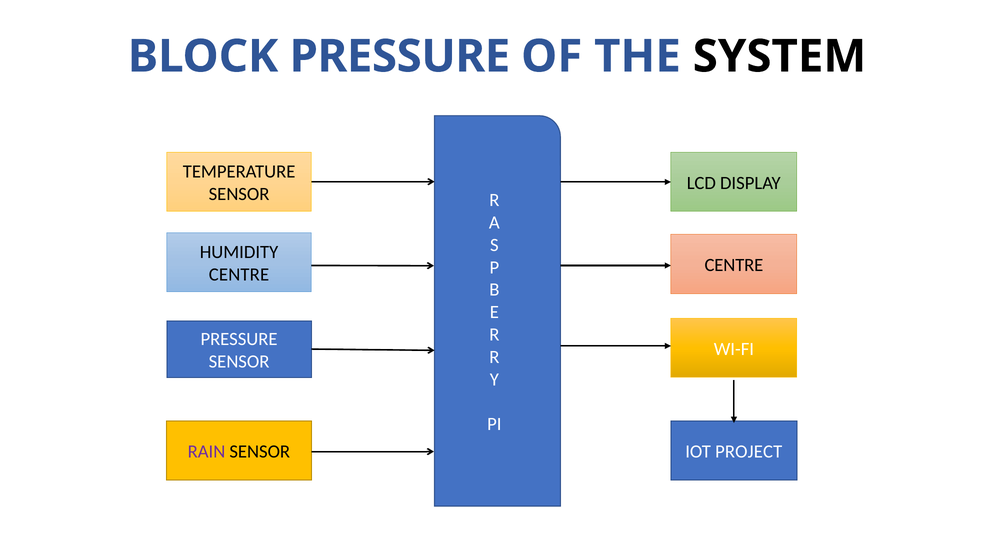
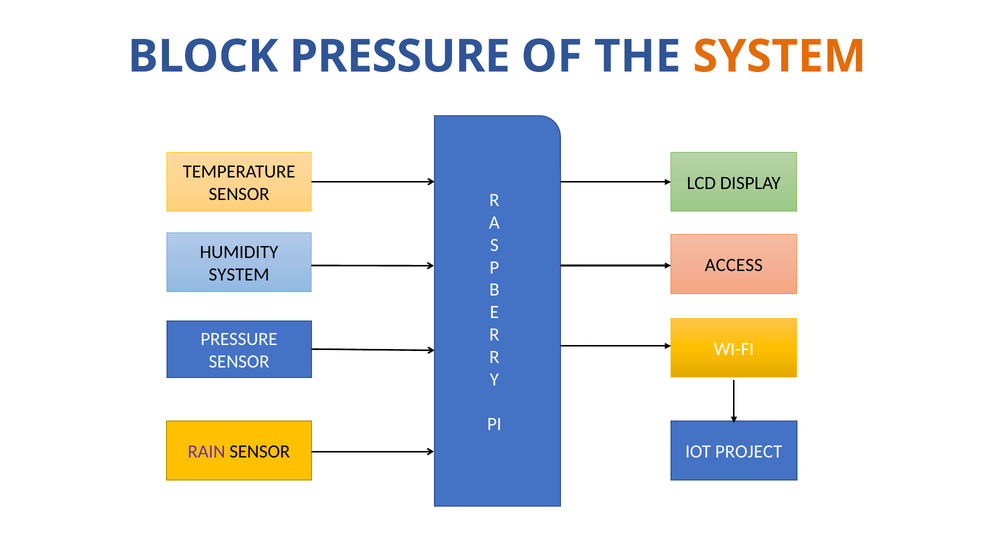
SYSTEM colour: black -> orange (780, 56)
CENTRE: CENTRE -> ACCESS (734, 265)
CENTRE: CENTRE -> SYSTEM (239, 274)
